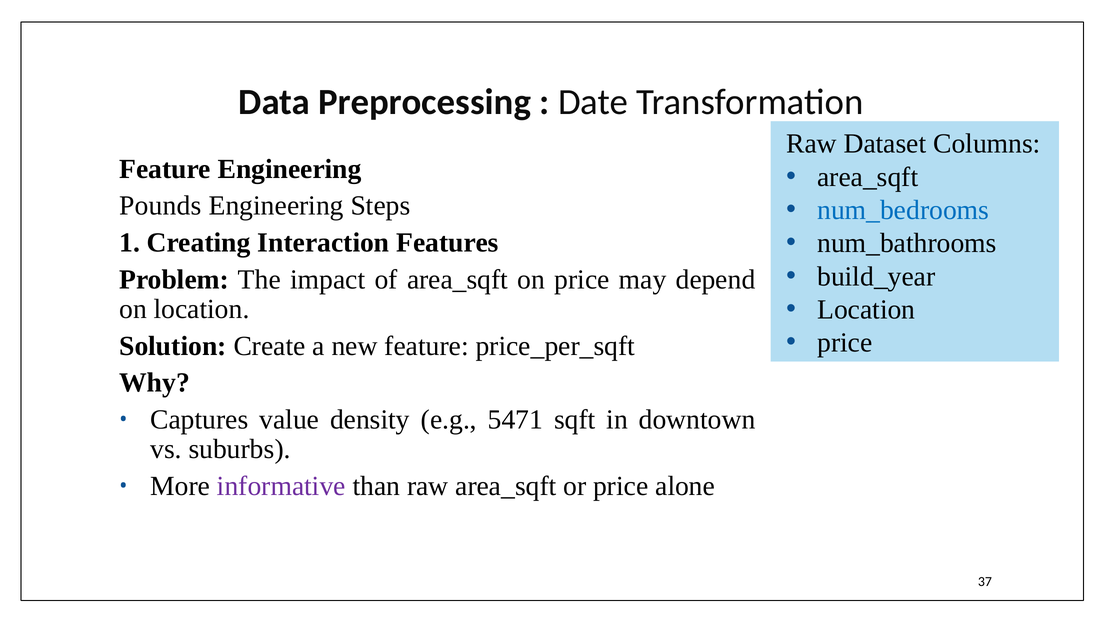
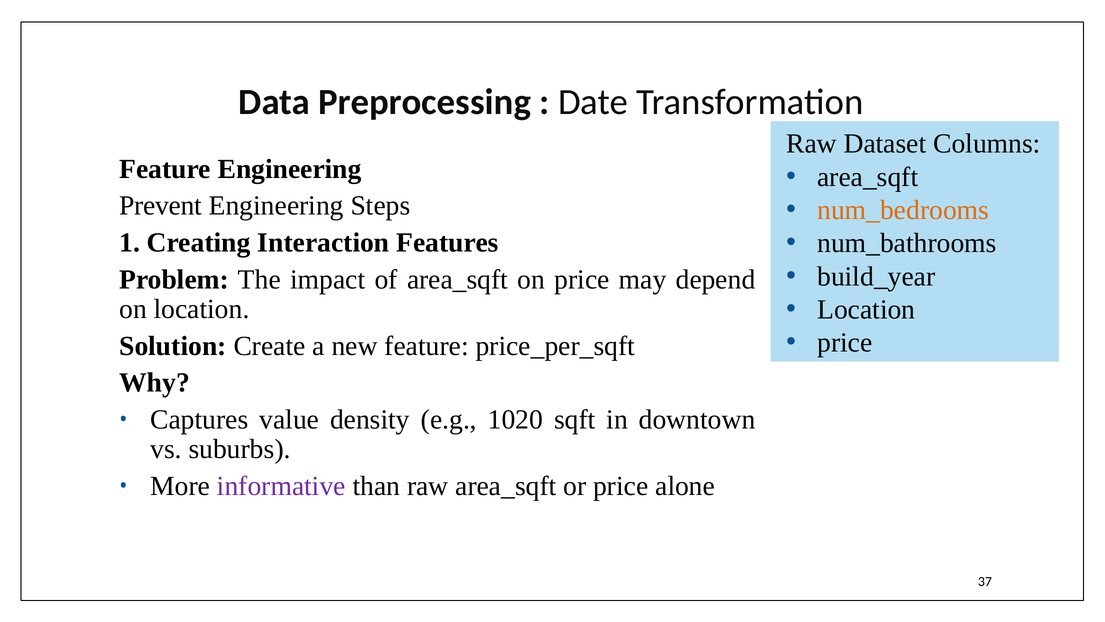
Pounds: Pounds -> Prevent (161, 206)
num_bedrooms colour: blue -> orange (903, 210)
5471: 5471 -> 1020 (515, 419)
